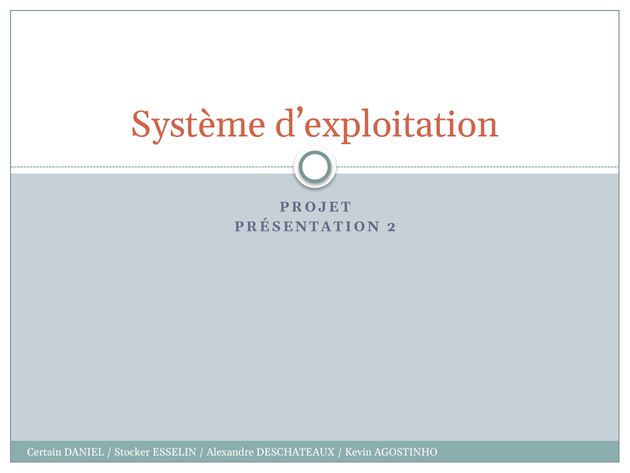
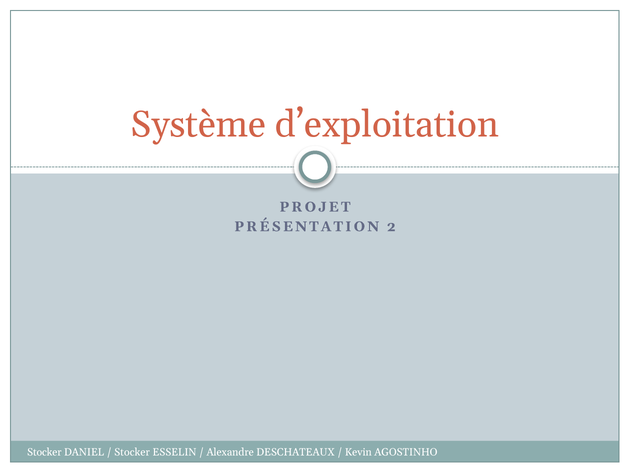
Certain: Certain -> Stocker (44, 452)
